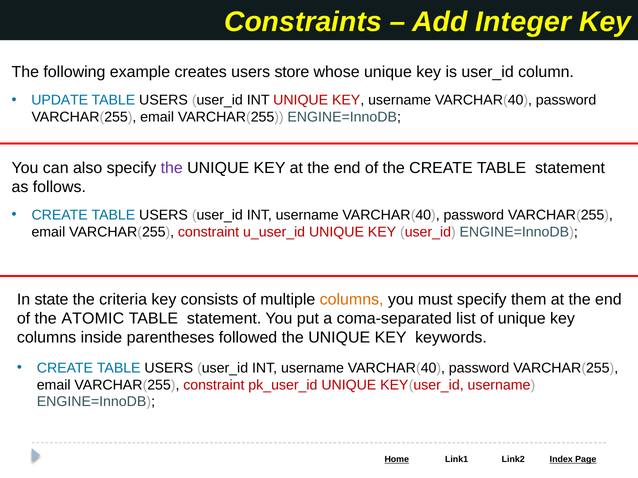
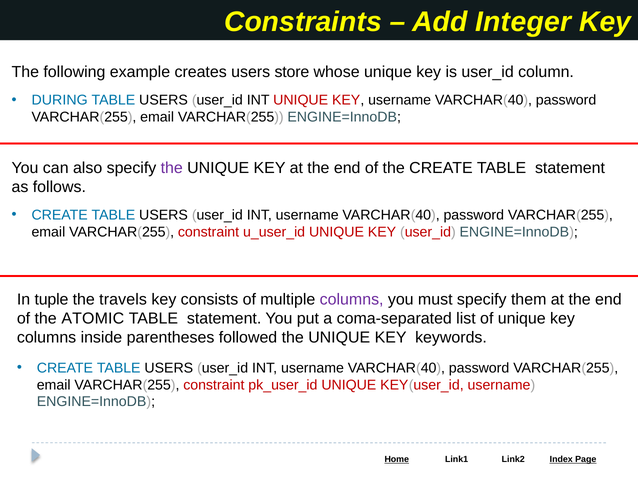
UPDATE: UPDATE -> DURING (60, 100)
state: state -> tuple (51, 300)
criteria: criteria -> travels (123, 300)
columns colour: orange -> purple (352, 300)
